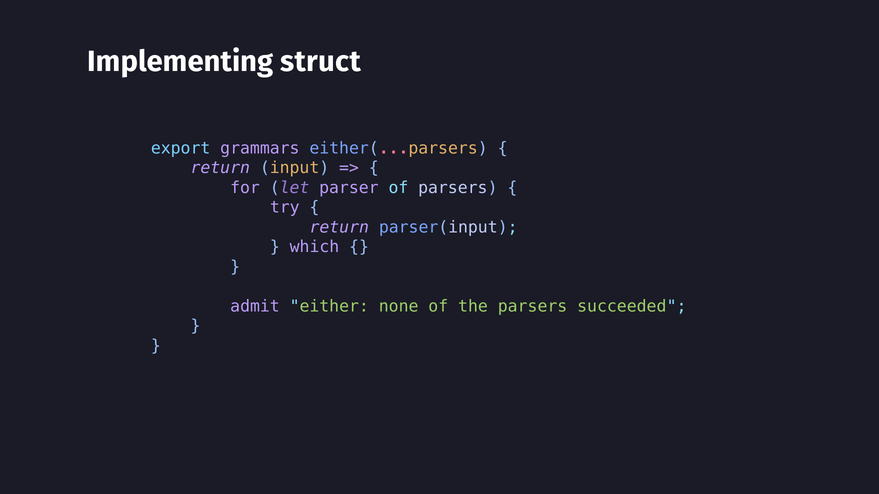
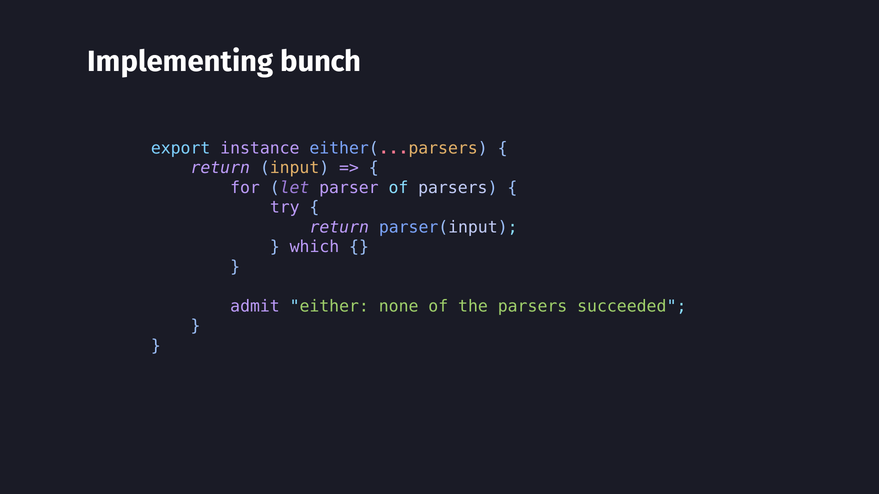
struct: struct -> bunch (321, 62)
grammars: grammars -> instance (260, 148)
